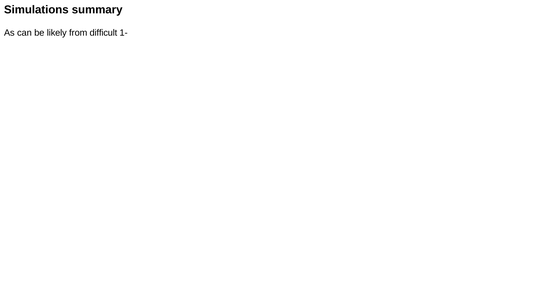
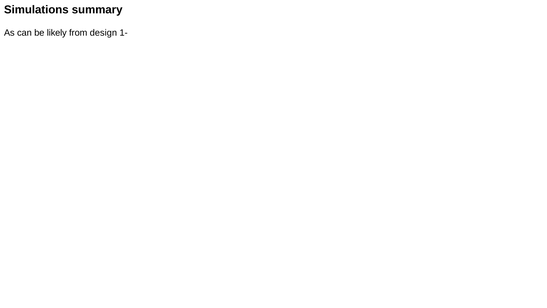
difficult: difficult -> design (103, 33)
